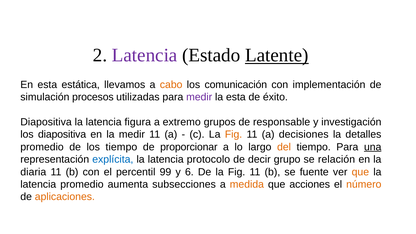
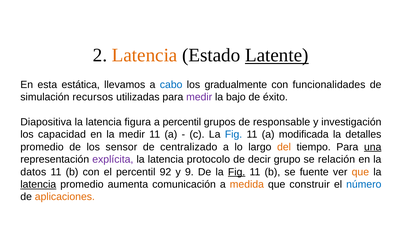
Latencia colour: purple -> orange (145, 55)
cabo colour: orange -> blue (171, 85)
comunicación: comunicación -> gradualmente (236, 85)
implementación: implementación -> funcionalidades (329, 85)
procesos: procesos -> recursos (93, 97)
la esta: esta -> bajo (236, 97)
a extremo: extremo -> percentil (182, 122)
los diapositiva: diapositiva -> capacidad (62, 134)
Fig colour: orange -> blue (234, 134)
decisiones: decisiones -> modificada (304, 134)
los tiempo: tiempo -> sensor (121, 147)
proporcionar: proporcionar -> centralizado (189, 147)
explícita colour: blue -> purple (113, 159)
diaria: diaria -> datos (33, 172)
99: 99 -> 92 (165, 172)
6: 6 -> 9 (189, 172)
Fig underline: none -> present (237, 172)
latencia underline: none -> present (38, 184)
subsecciones: subsecciones -> comunicación (184, 184)
acciones: acciones -> construir (310, 184)
número colour: orange -> blue (364, 184)
